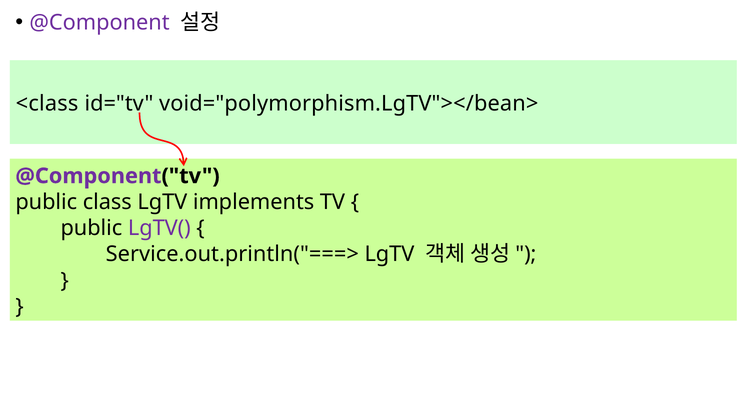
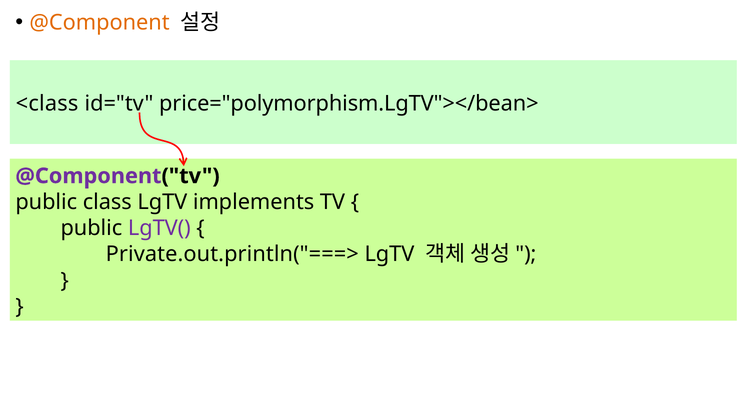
@Component colour: purple -> orange (100, 22)
void="polymorphism.LgTV"></bean>: void="polymorphism.LgTV"></bean> -> price="polymorphism.LgTV"></bean> (349, 104)
Service.out.println("===>: Service.out.println("===> -> Private.out.println("===> (232, 255)
